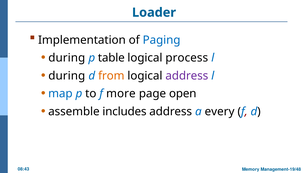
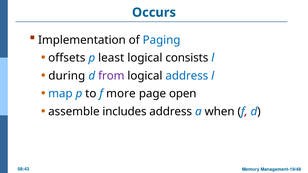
Loader: Loader -> Occurs (154, 13)
during: during -> offsets (67, 58)
table: table -> least (111, 58)
process: process -> consists (187, 58)
from colour: orange -> purple (111, 76)
address colour: purple -> blue (187, 76)
every: every -> when (220, 112)
